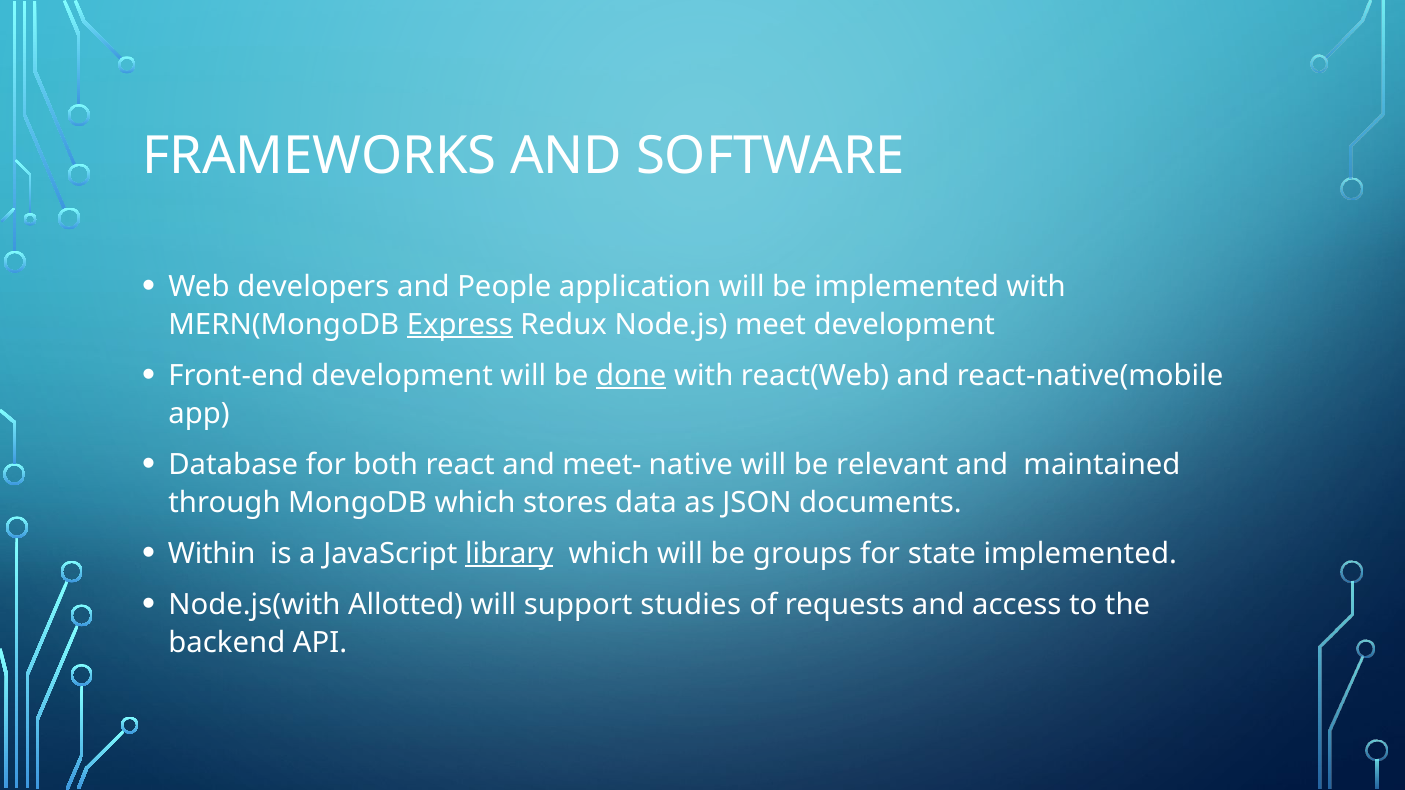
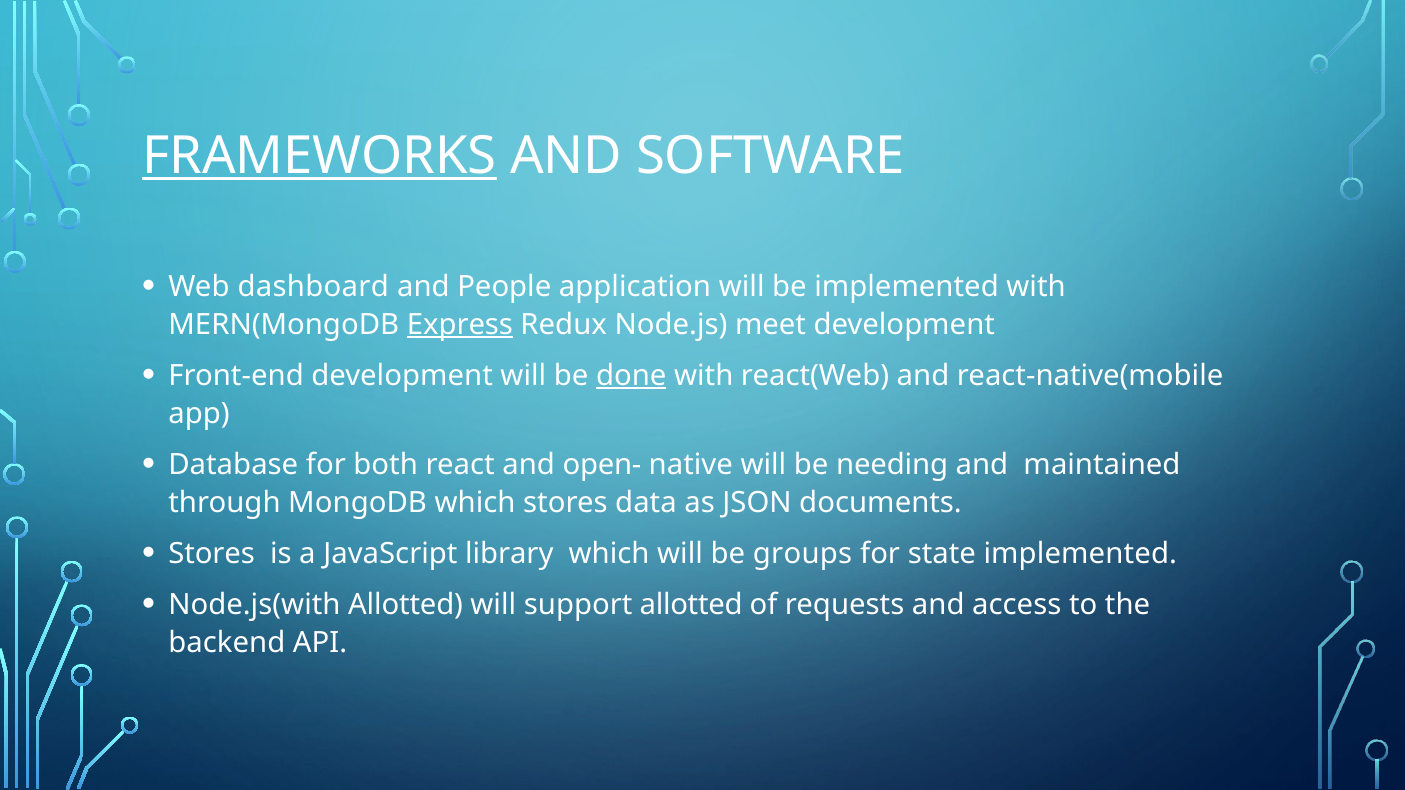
FRAMEWORKS underline: none -> present (319, 156)
developers: developers -> dashboard (313, 287)
meet-: meet- -> open- (602, 465)
relevant: relevant -> needing (892, 465)
Within: Within -> Stores (212, 554)
library underline: present -> none (509, 554)
support studies: studies -> allotted (691, 605)
